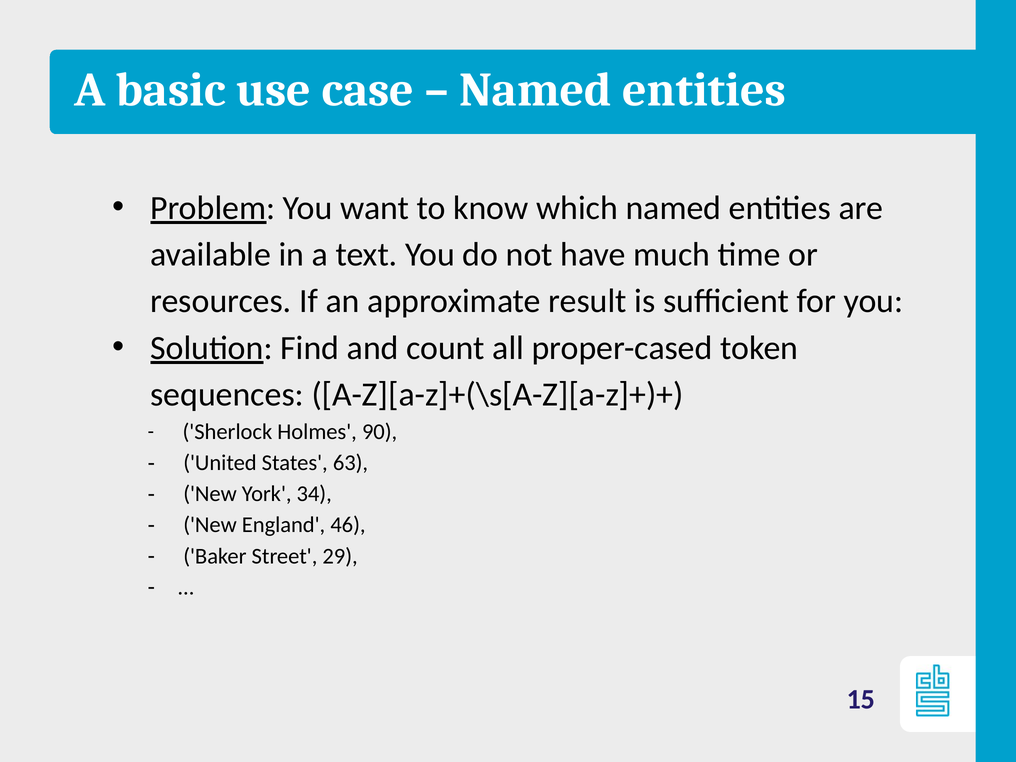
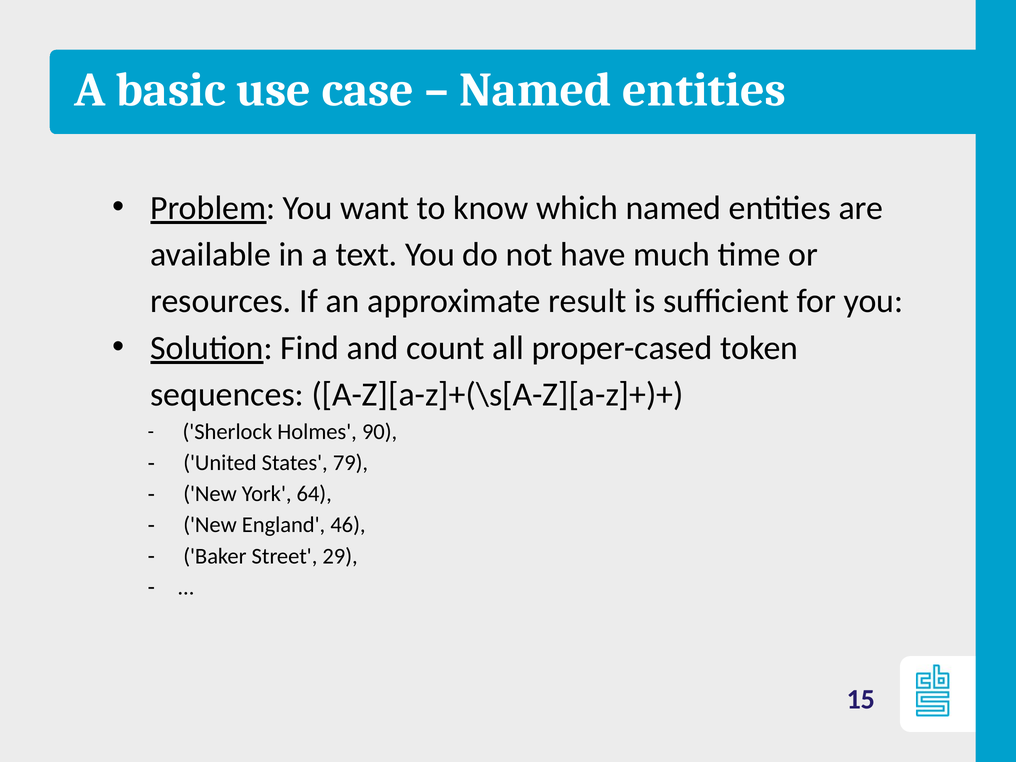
63: 63 -> 79 (351, 463)
34: 34 -> 64 (314, 494)
